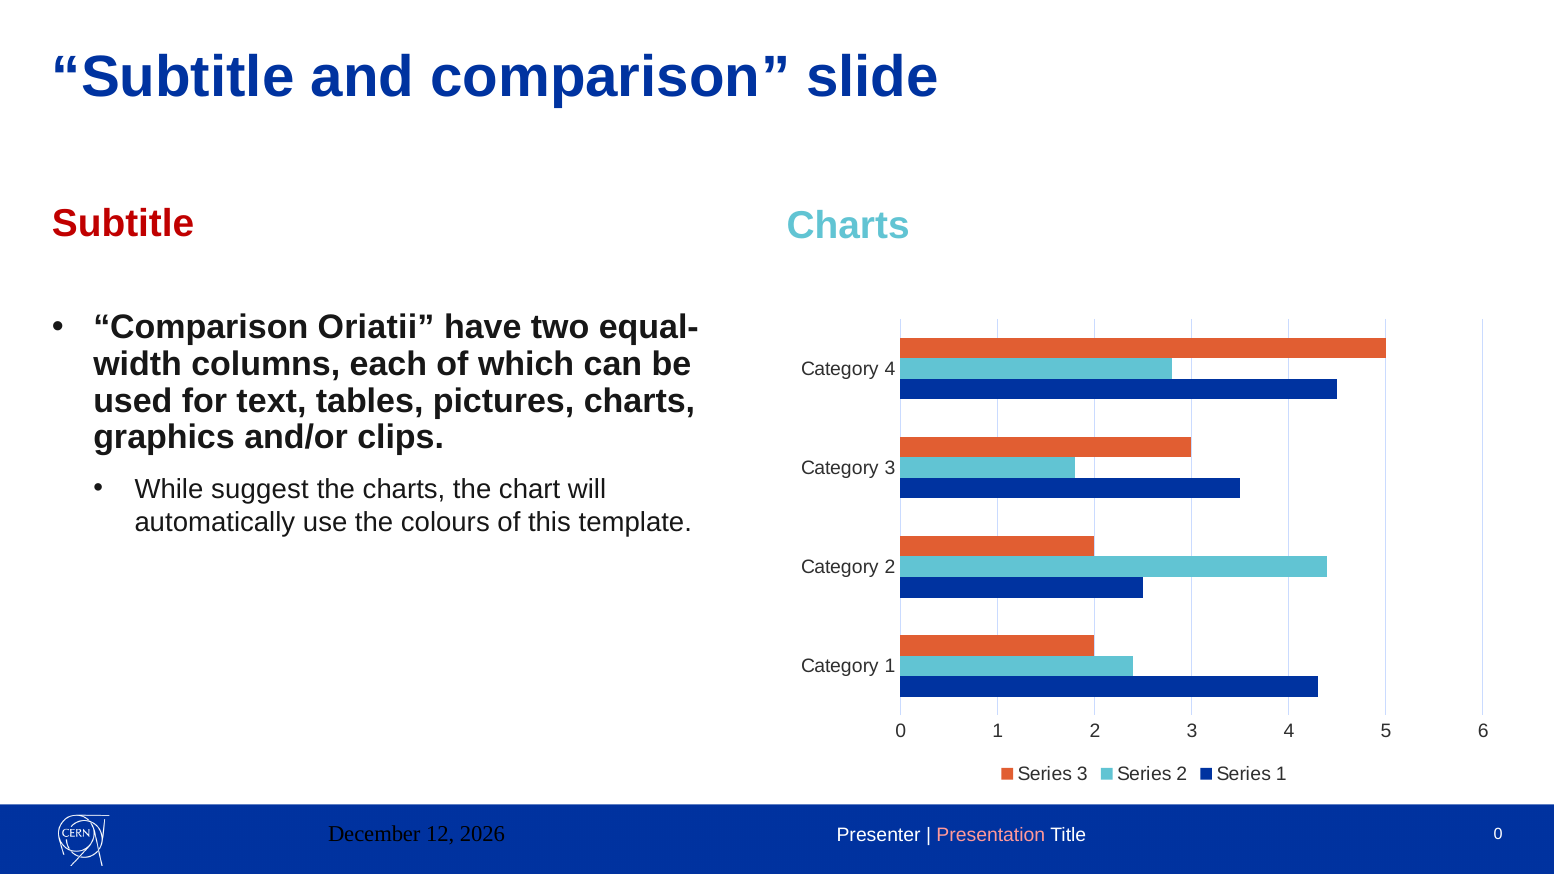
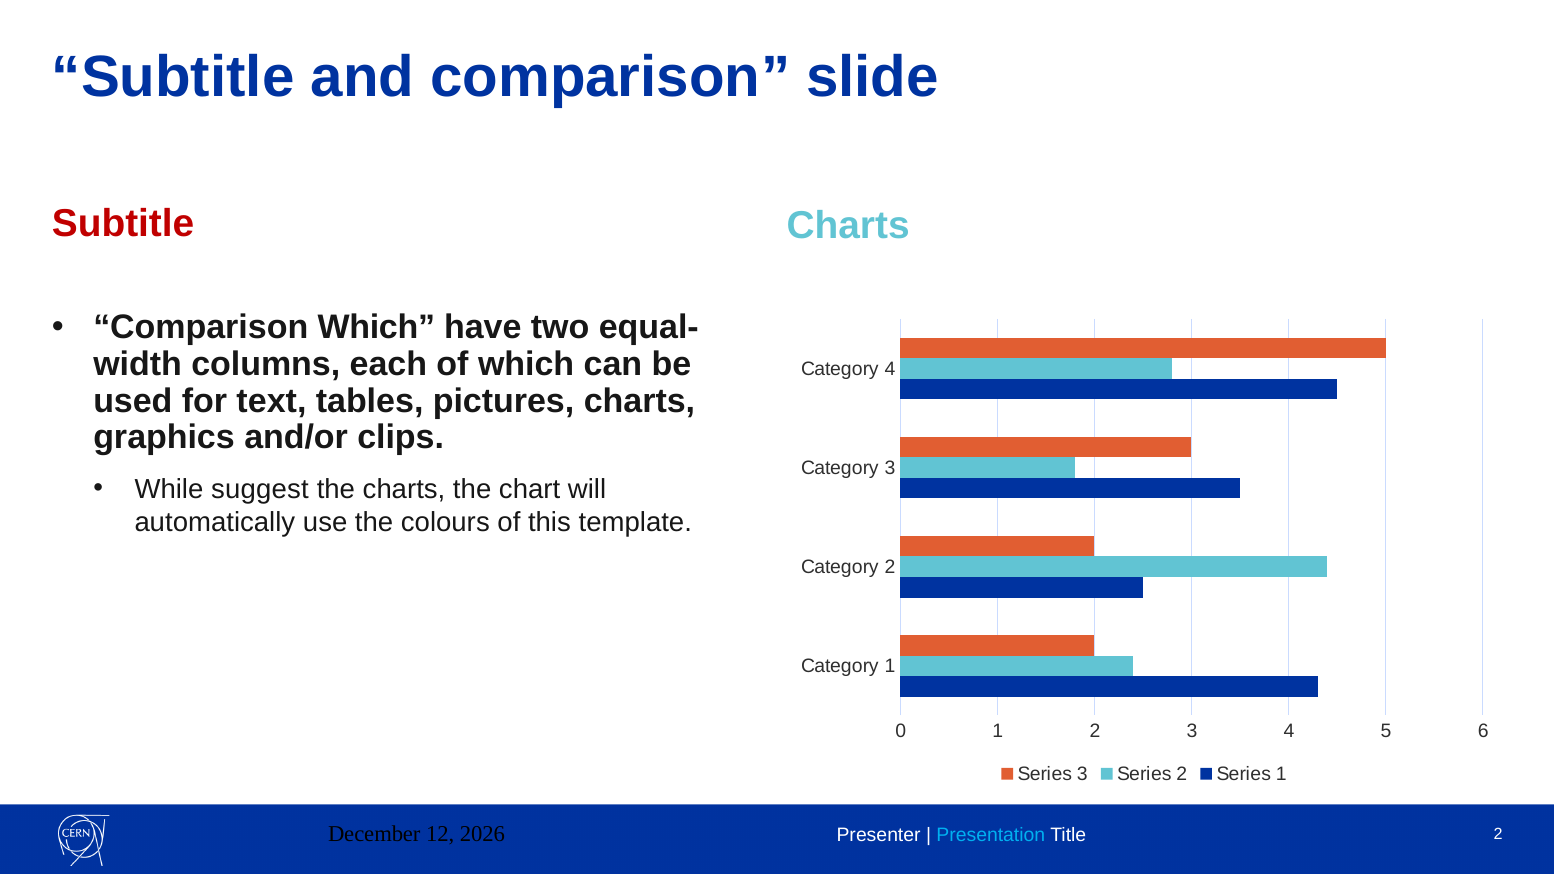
Comparison Oriatii: Oriatii -> Which (376, 328)
Presentation colour: pink -> light blue (991, 835)
Title 0: 0 -> 2 (1498, 835)
